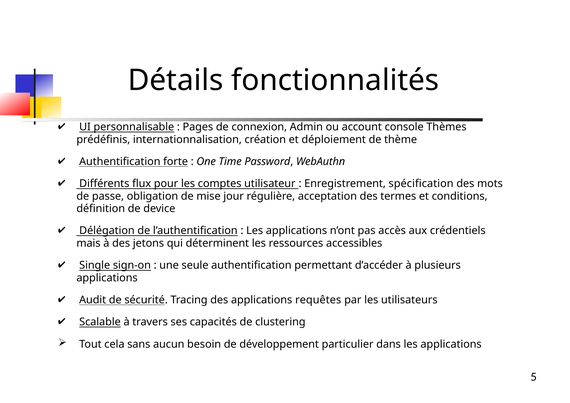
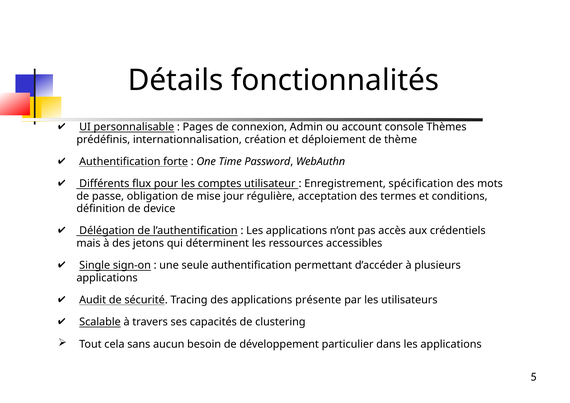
requêtes: requêtes -> présente (318, 300)
